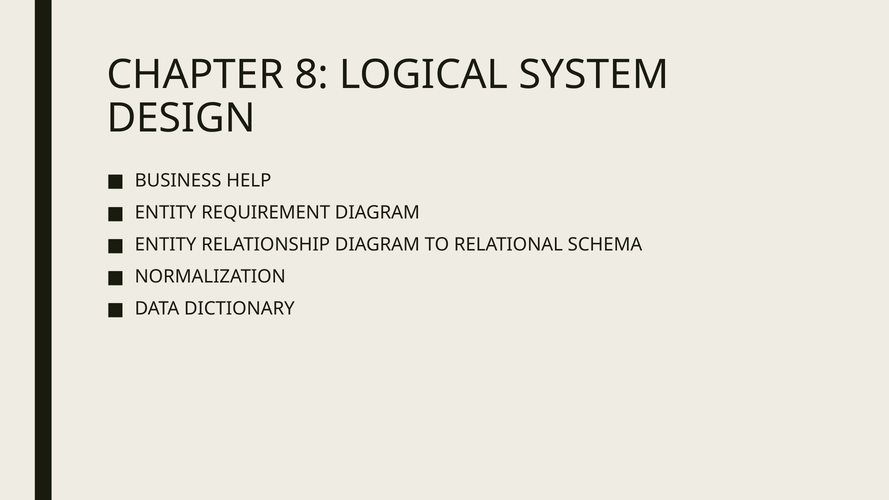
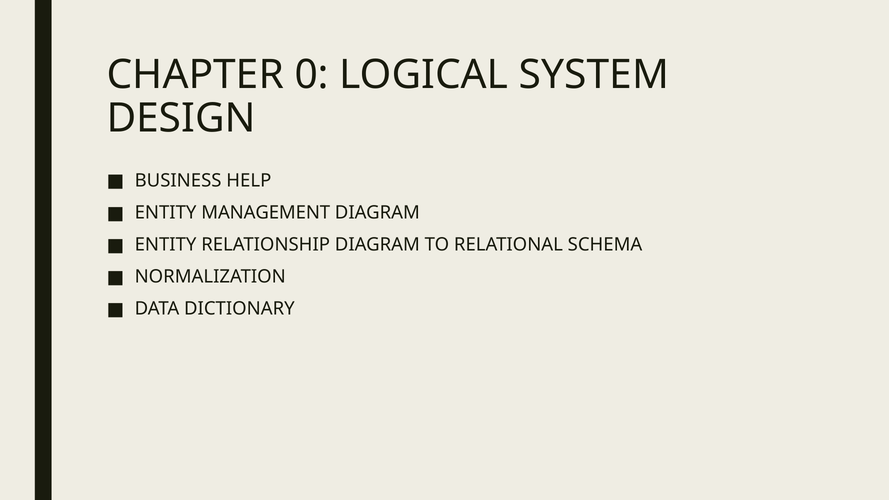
8: 8 -> 0 (312, 75)
REQUIREMENT: REQUIREMENT -> MANAGEMENT (266, 213)
